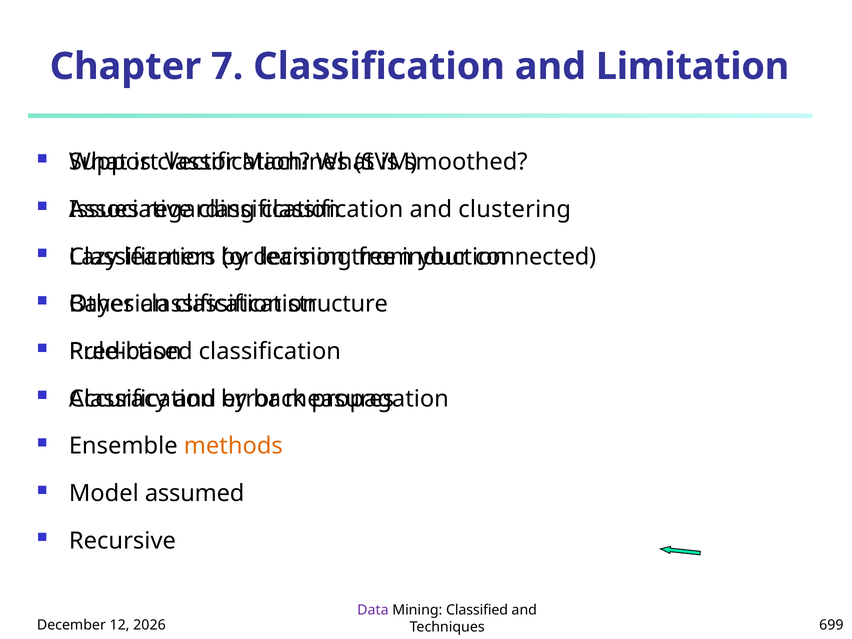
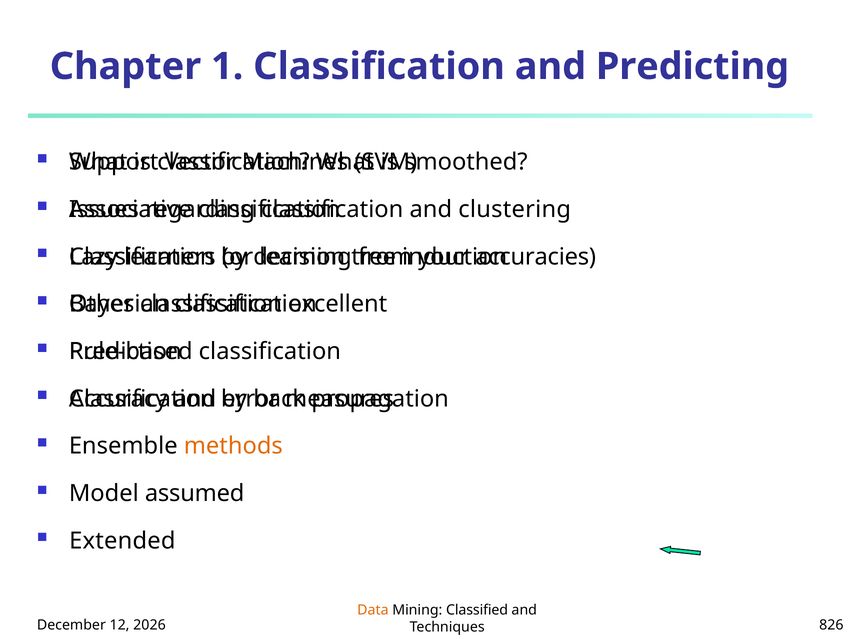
7: 7 -> 1 (227, 66)
Limitation: Limitation -> Predicting (693, 66)
connected: connected -> accuracies (536, 257)
structure: structure -> excellent (338, 304)
Recursive: Recursive -> Extended (122, 541)
Data colour: purple -> orange (373, 610)
699: 699 -> 826 (831, 625)
